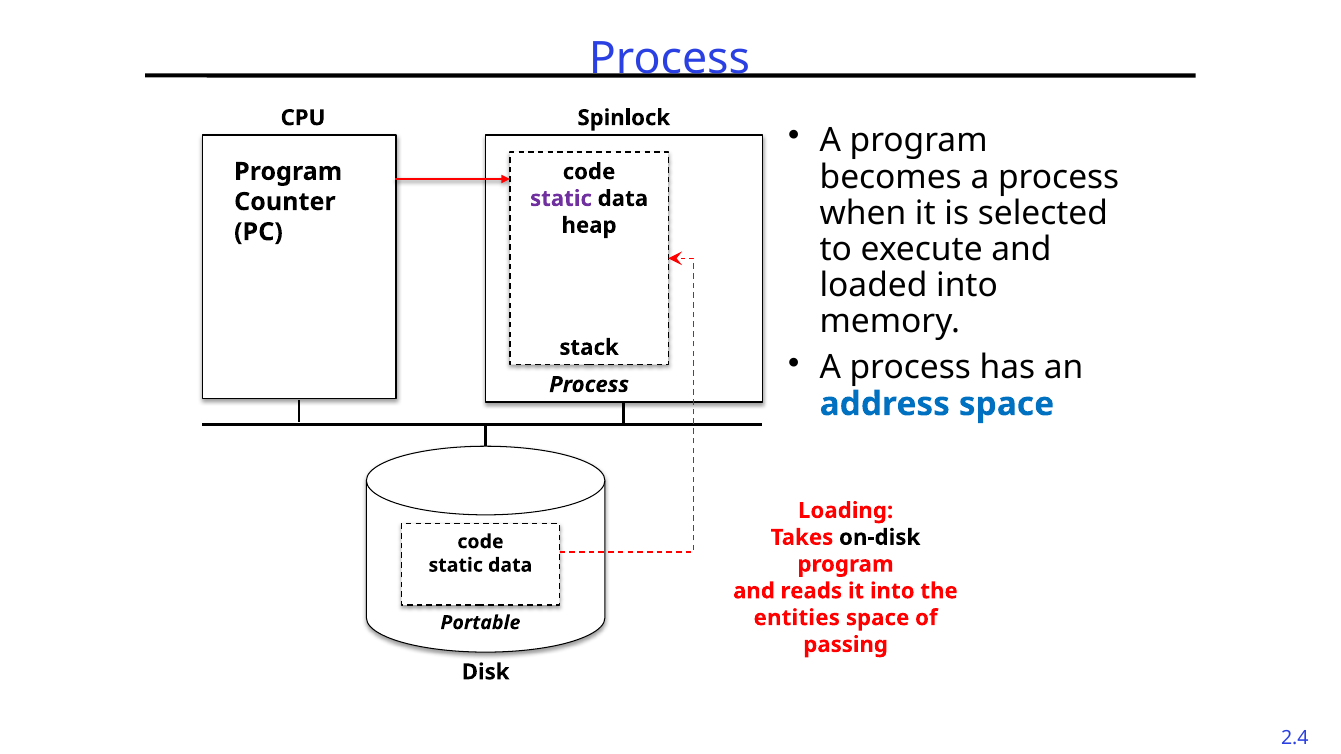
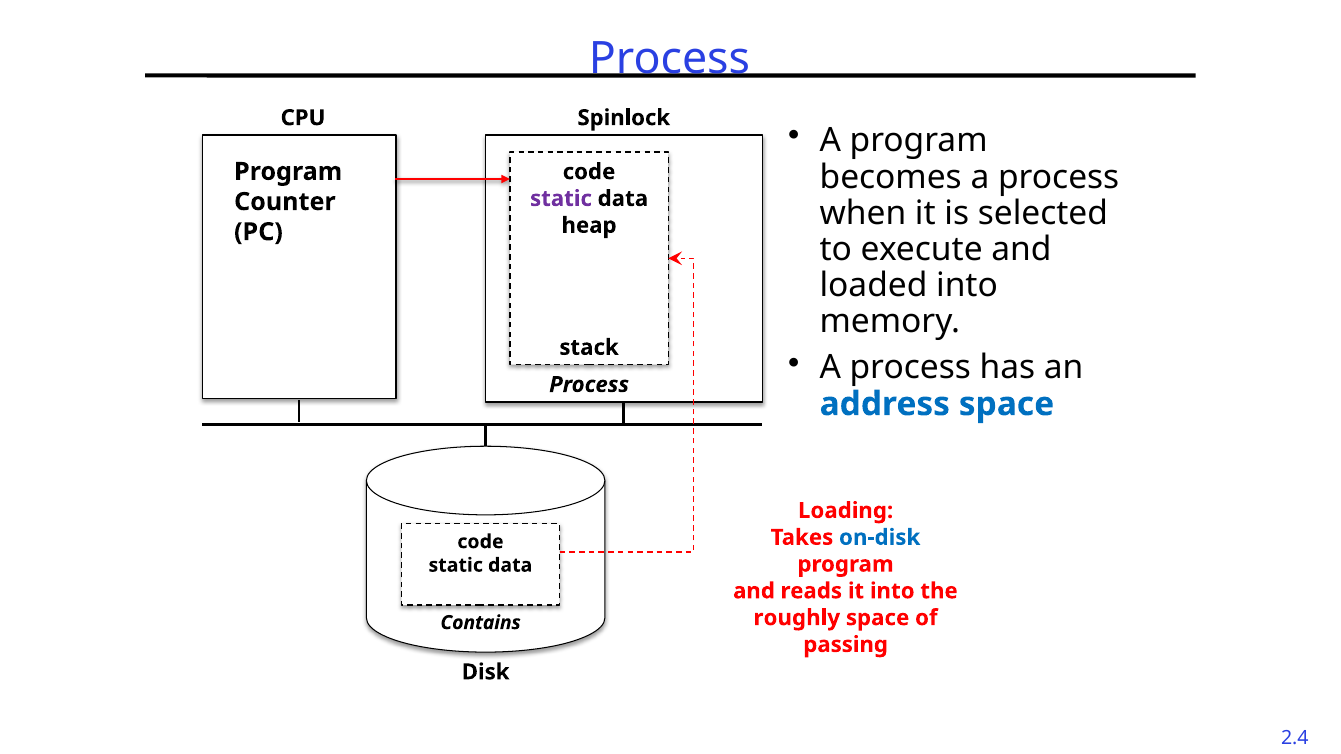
on-disk colour: black -> blue (880, 538)
entities: entities -> roughly (797, 618)
Portable: Portable -> Contains (481, 623)
